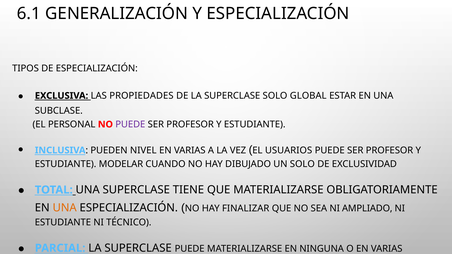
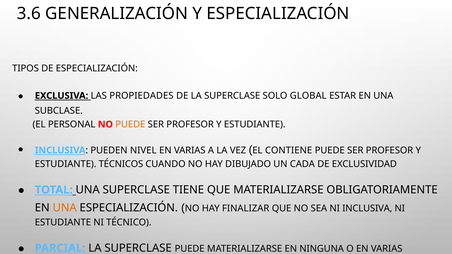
6.1: 6.1 -> 3.6 (29, 14)
PUEDE colour: purple -> orange (130, 125)
USUARIOS: USUARIOS -> CONTIENE (289, 150)
MODELAR: MODELAR -> TÉCNICOS (121, 164)
UN SOLO: SOLO -> CADA (302, 164)
NI AMPLIADO: AMPLIADO -> INCLUSIVA (367, 209)
